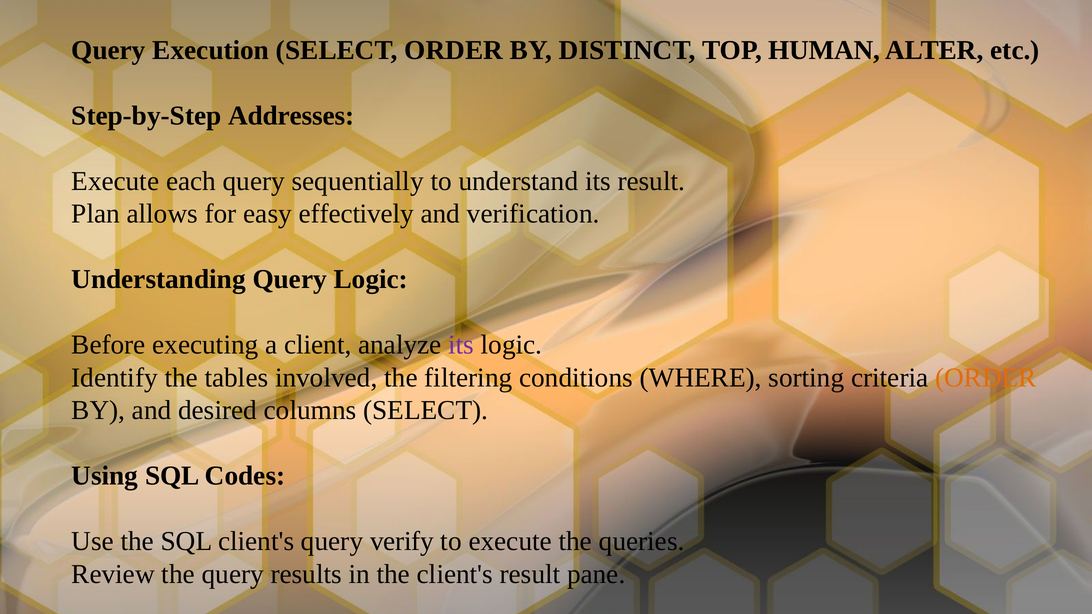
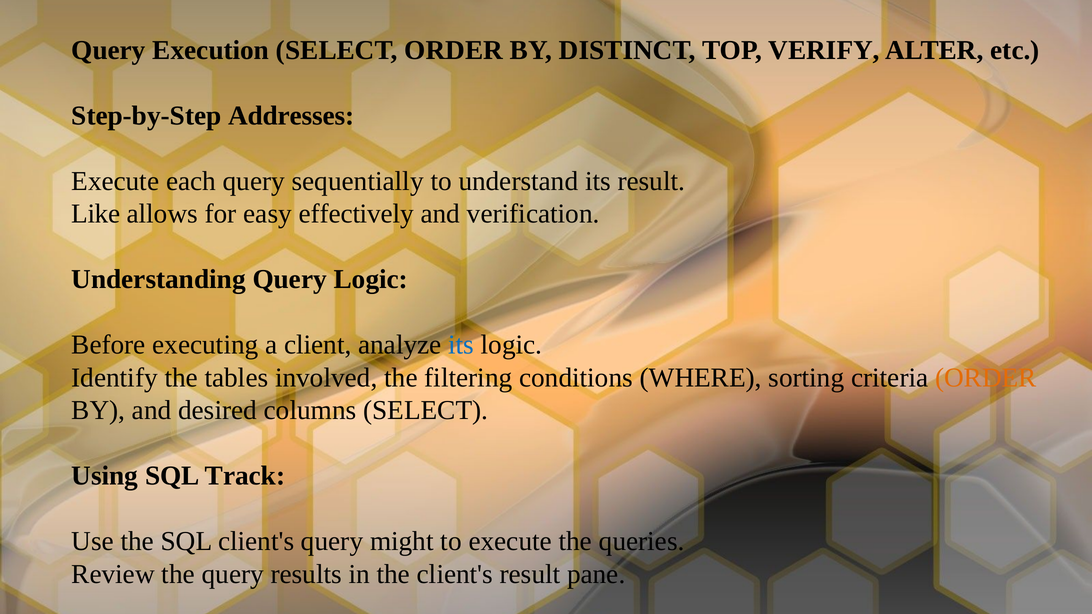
HUMAN: HUMAN -> VERIFY (824, 50)
Plan: Plan -> Like (96, 214)
its colour: purple -> blue (461, 345)
Codes: Codes -> Track (245, 476)
verify: verify -> might (402, 542)
